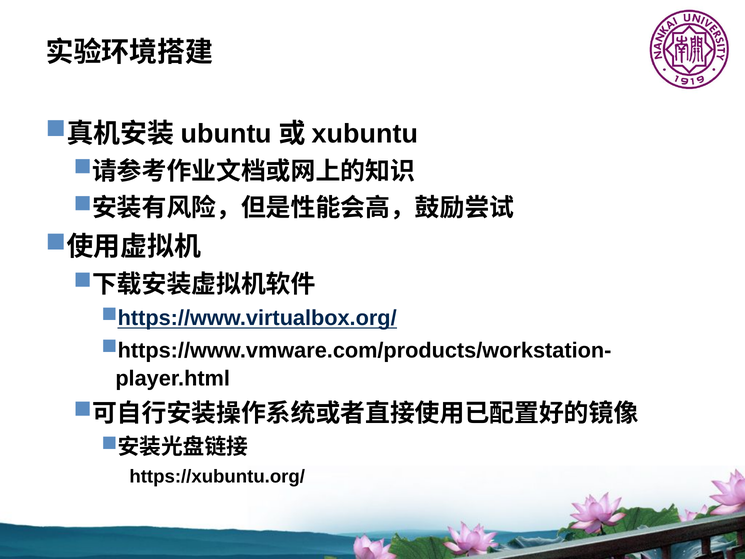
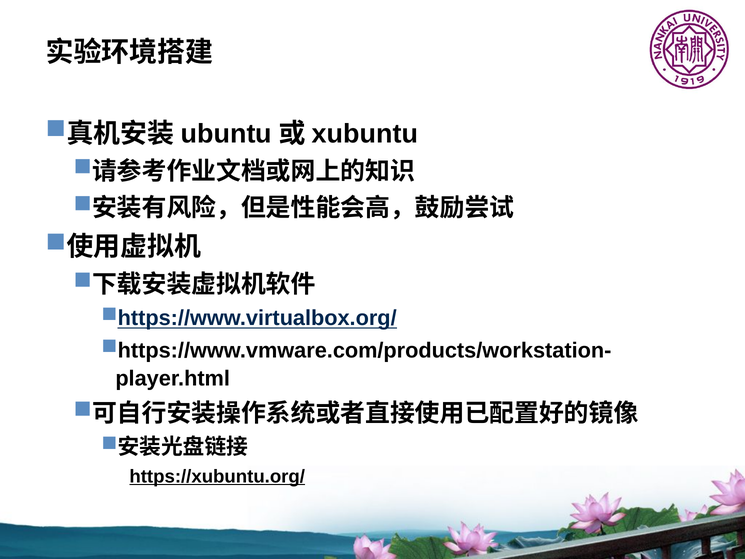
https://xubuntu.org/ underline: none -> present (217, 476)
